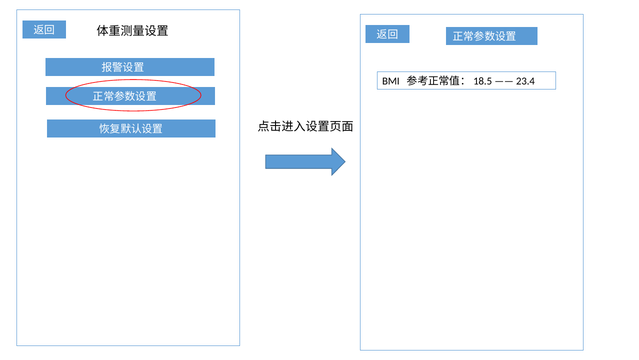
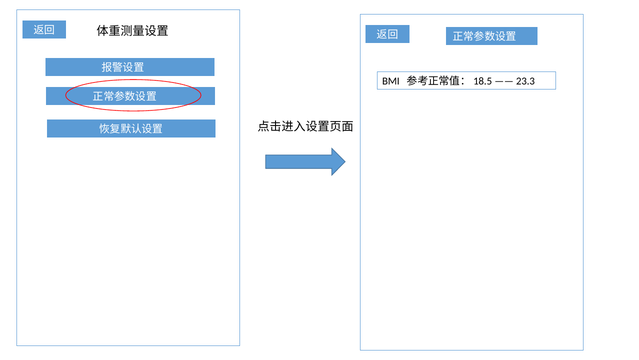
23.4: 23.4 -> 23.3 (525, 81)
